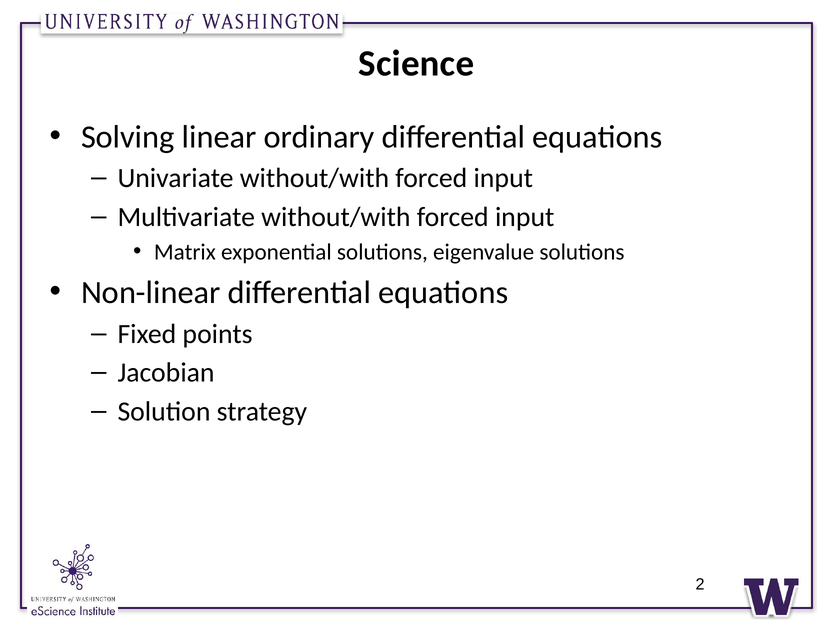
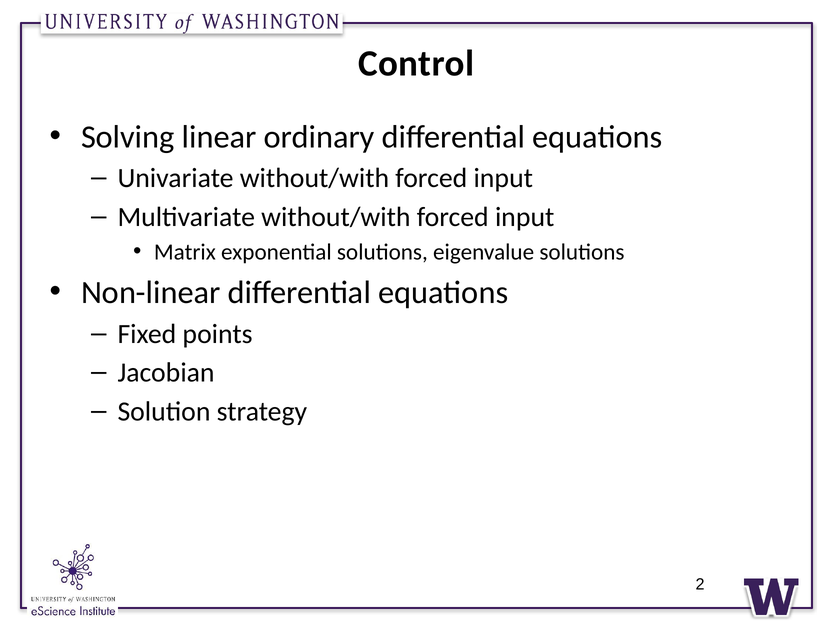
Science: Science -> Control (416, 64)
